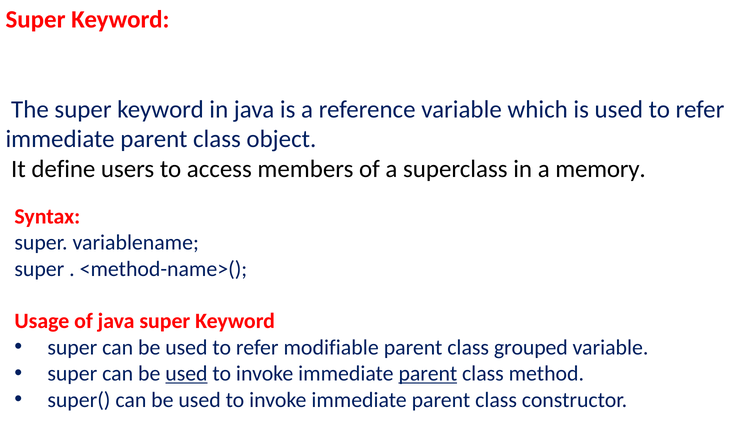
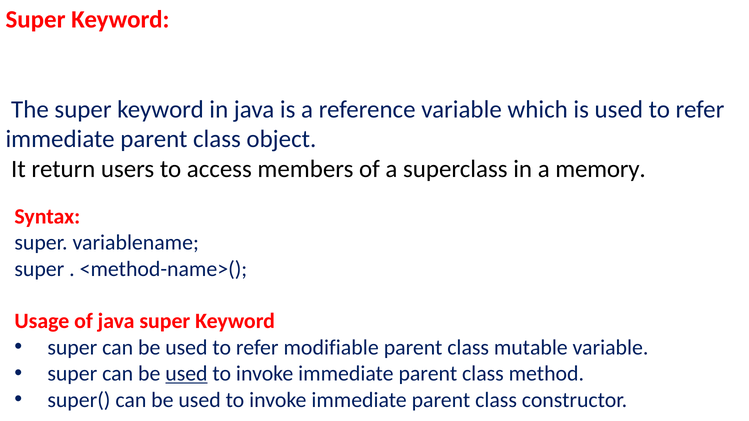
define: define -> return (63, 169)
grouped: grouped -> mutable (531, 348)
parent underline: present -> none (428, 374)
